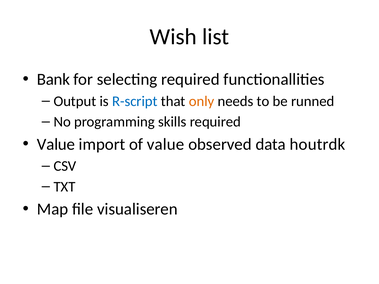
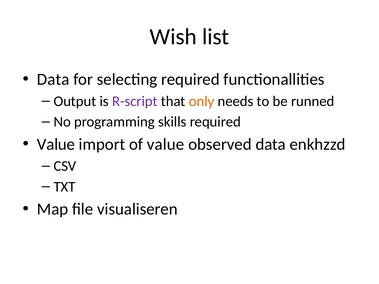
Bank: Bank -> Data (53, 80)
R-script colour: blue -> purple (135, 101)
houtrdk: houtrdk -> enkhzzd (318, 144)
